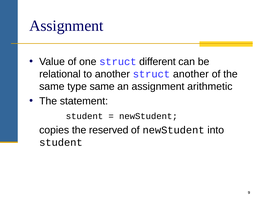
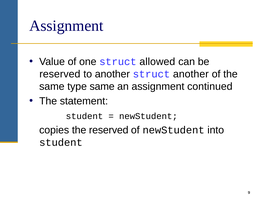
different: different -> allowed (157, 61)
relational: relational -> reserved (60, 74)
arithmetic: arithmetic -> continued (210, 86)
